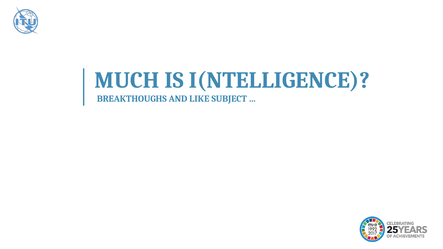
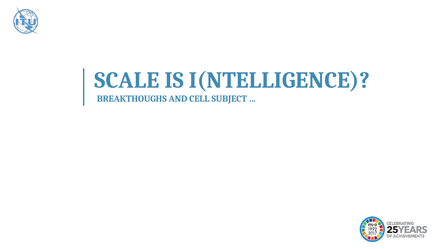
MUCH: MUCH -> SCALE (127, 80)
LIKE: LIKE -> CELL (199, 99)
